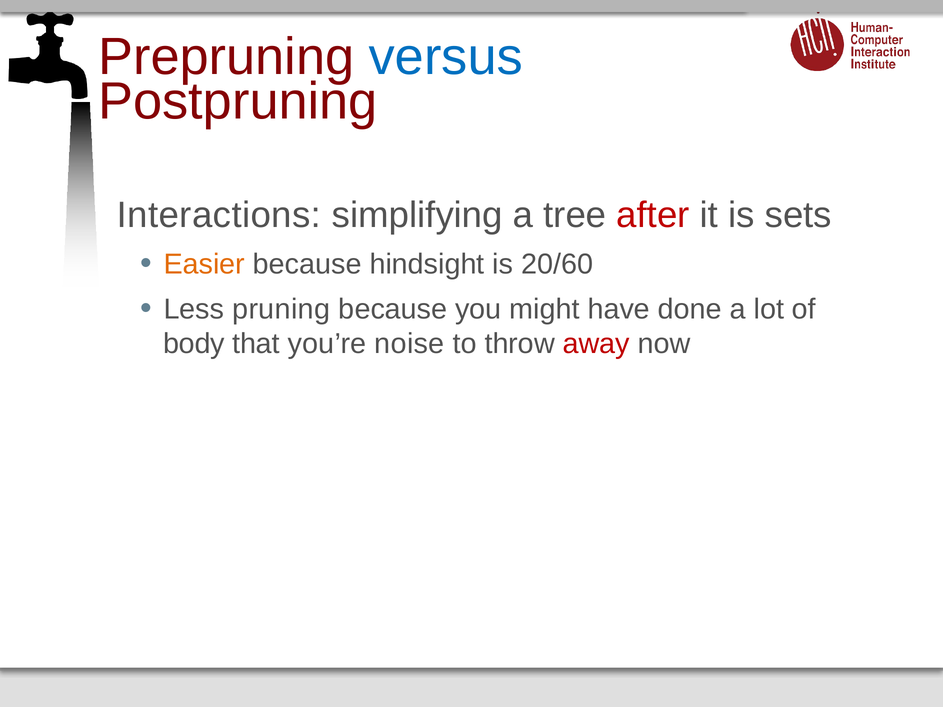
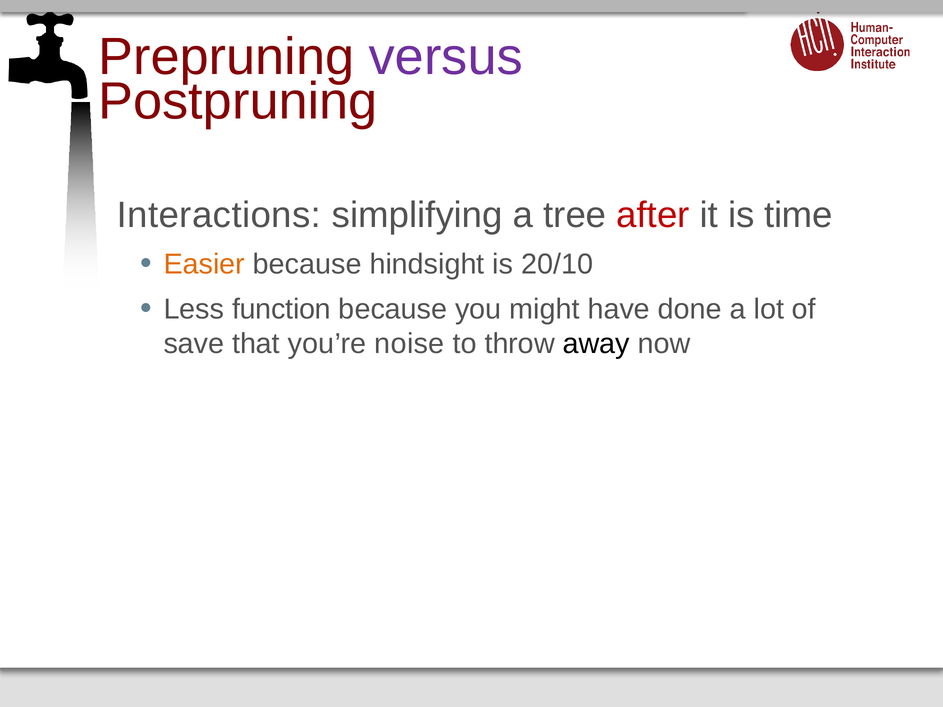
versus colour: blue -> purple (446, 57)
sets: sets -> time (798, 215)
20/60: 20/60 -> 20/10 (557, 264)
pruning: pruning -> function (281, 309)
body: body -> save (194, 344)
away colour: red -> black (596, 344)
